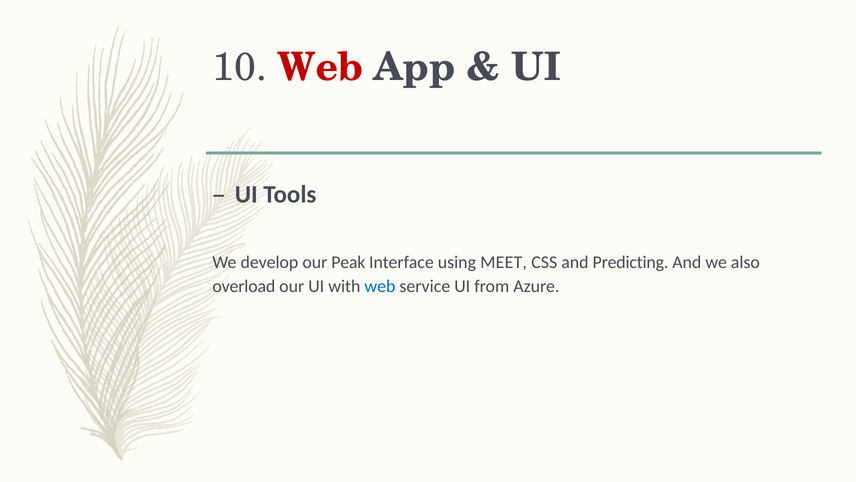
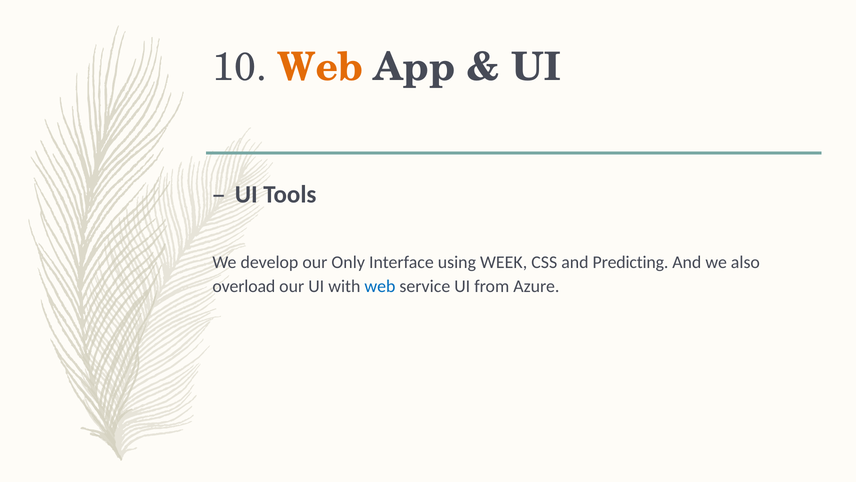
Web colour: red -> orange (320, 67)
Peak: Peak -> Only (348, 262)
MEET: MEET -> WEEK (504, 262)
